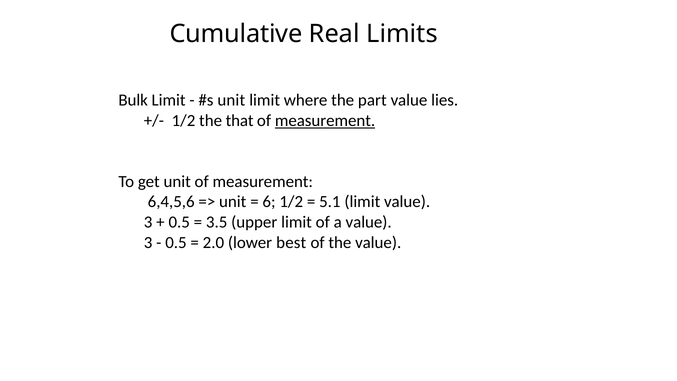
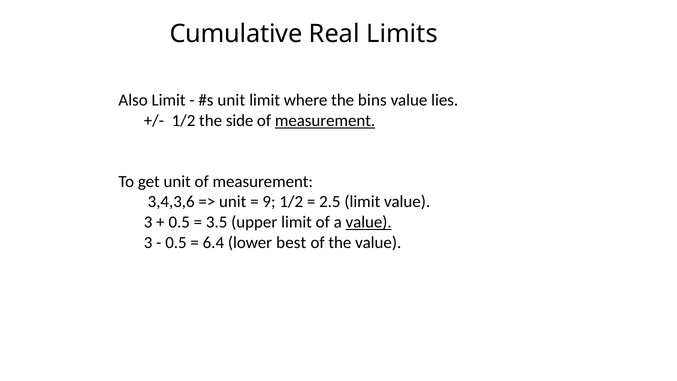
Bulk: Bulk -> Also (133, 100)
part: part -> bins (372, 100)
that: that -> side (240, 121)
6,4,5,6: 6,4,5,6 -> 3,4,3,6 (171, 202)
6: 6 -> 9 (269, 202)
5.1: 5.1 -> 2.5 (330, 202)
value underline: none -> present (369, 222)
2.0: 2.0 -> 6.4 (213, 242)
